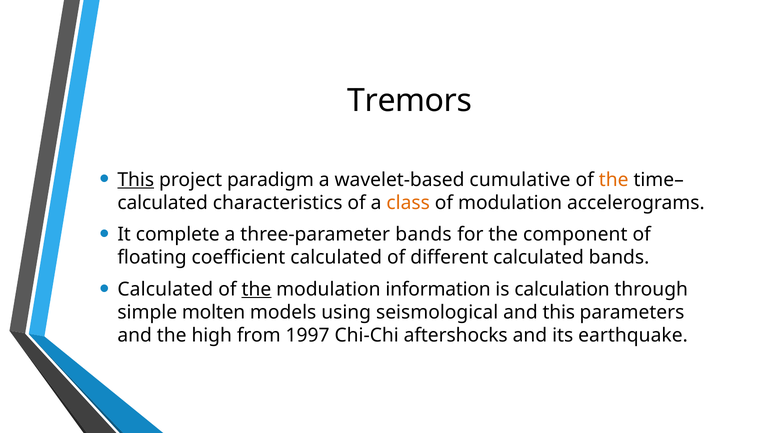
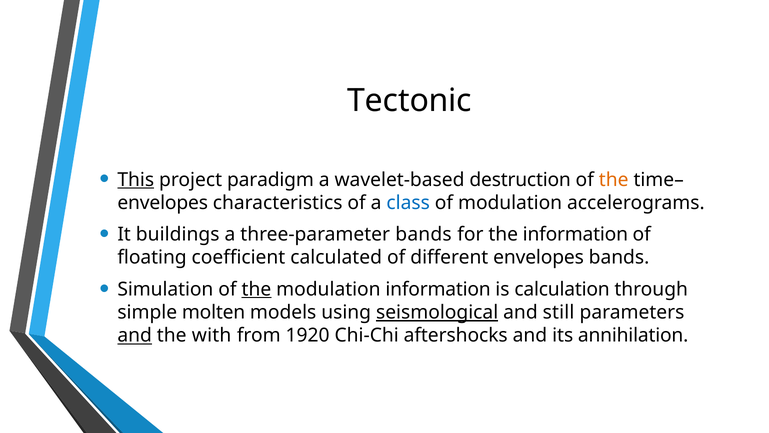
Tremors: Tremors -> Tectonic (410, 101)
cumulative: cumulative -> destruction (520, 180)
calculated: calculated -> envelopes (163, 203)
class colour: orange -> blue (408, 203)
complete: complete -> buildings (178, 234)
the component: component -> information (575, 234)
different calculated: calculated -> envelopes (539, 257)
Calculated: Calculated -> Simulation (165, 289)
seismological underline: none -> present (437, 312)
and this: this -> still (559, 312)
and underline: none -> present (135, 335)
high: high -> with (212, 335)
1997: 1997 -> 1920 (308, 335)
earthquake: earthquake -> annihilation (633, 335)
